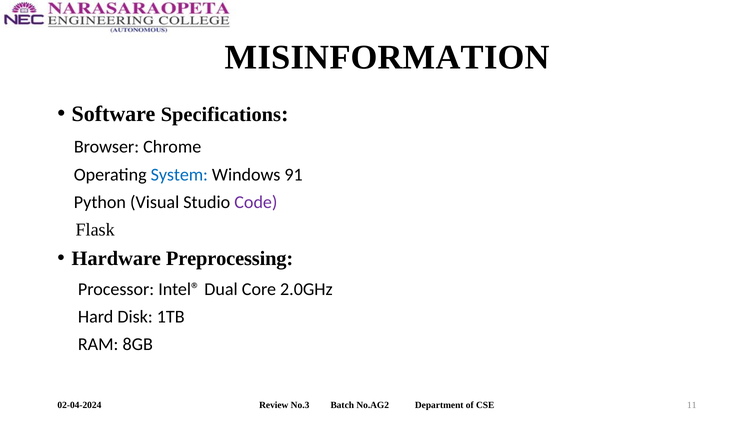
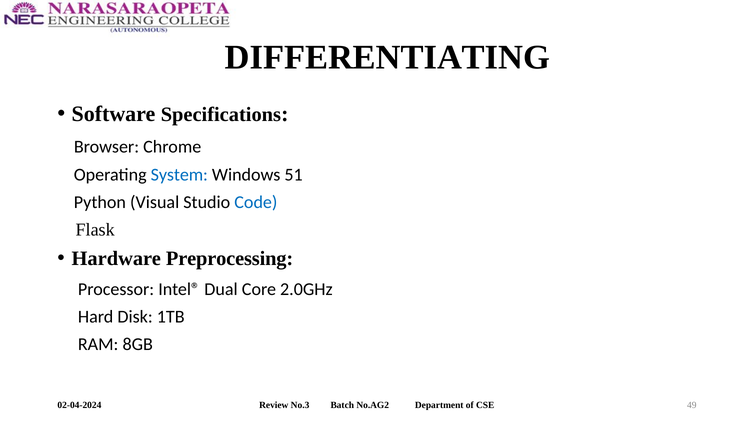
MISINFORMATION: MISINFORMATION -> DIFFERENTIATING (387, 57)
91: 91 -> 51 (294, 175)
Code colour: purple -> blue (256, 202)
11: 11 -> 49 (692, 405)
